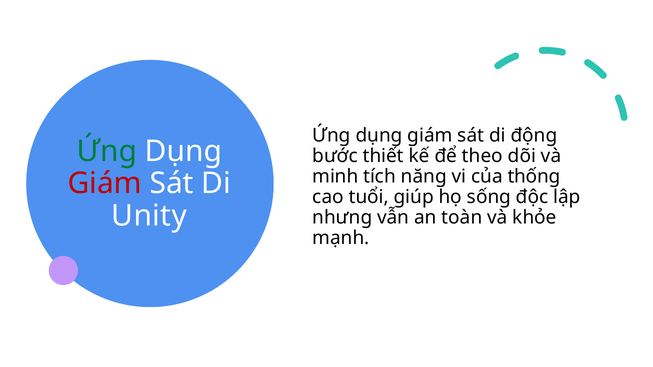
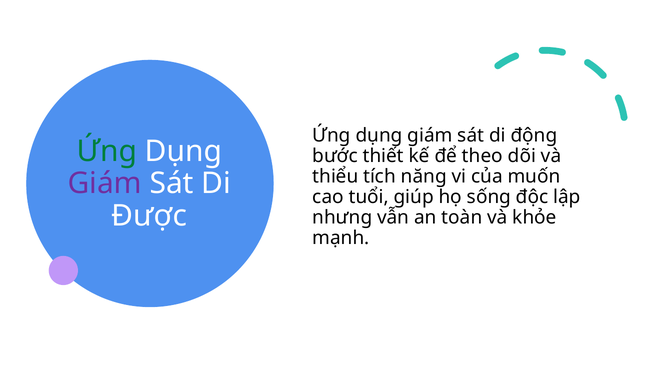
minh: minh -> thiểu (335, 177)
thống: thống -> muốn (534, 177)
Giám colour: red -> purple (105, 184)
Unity: Unity -> Được (149, 216)
